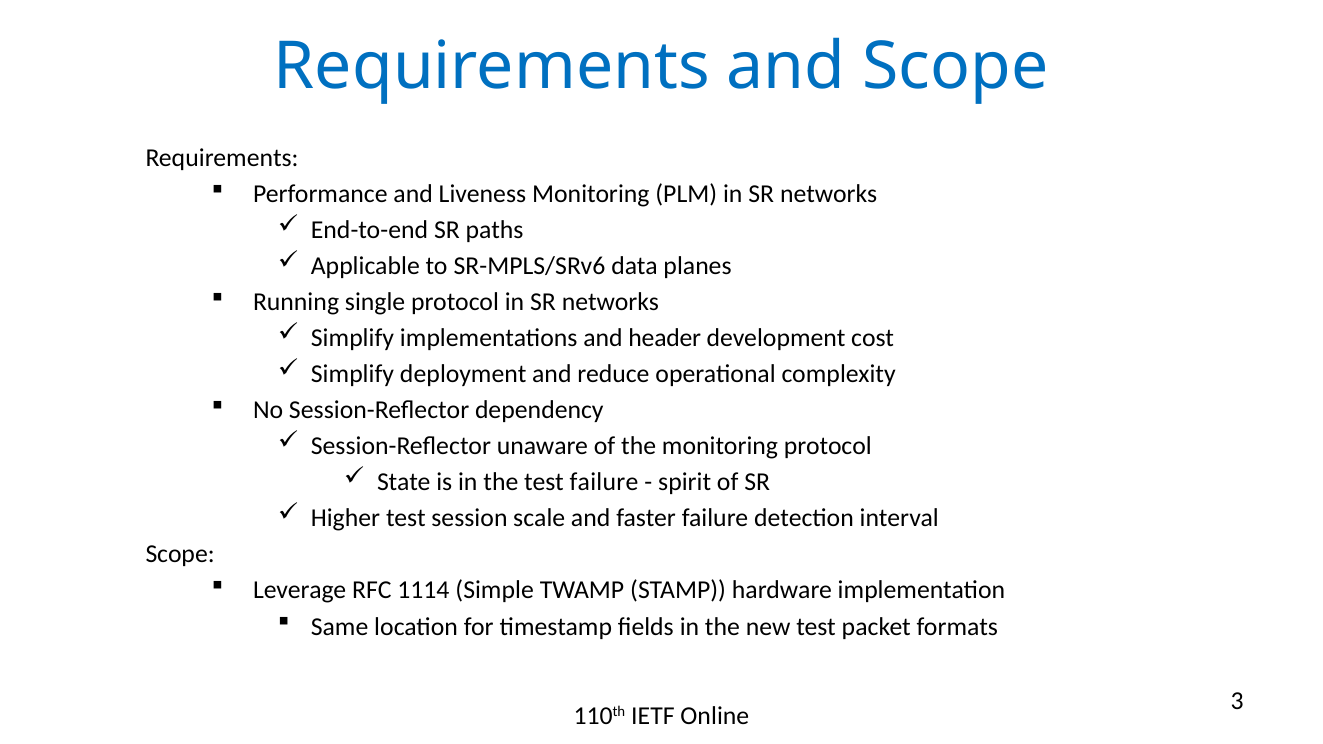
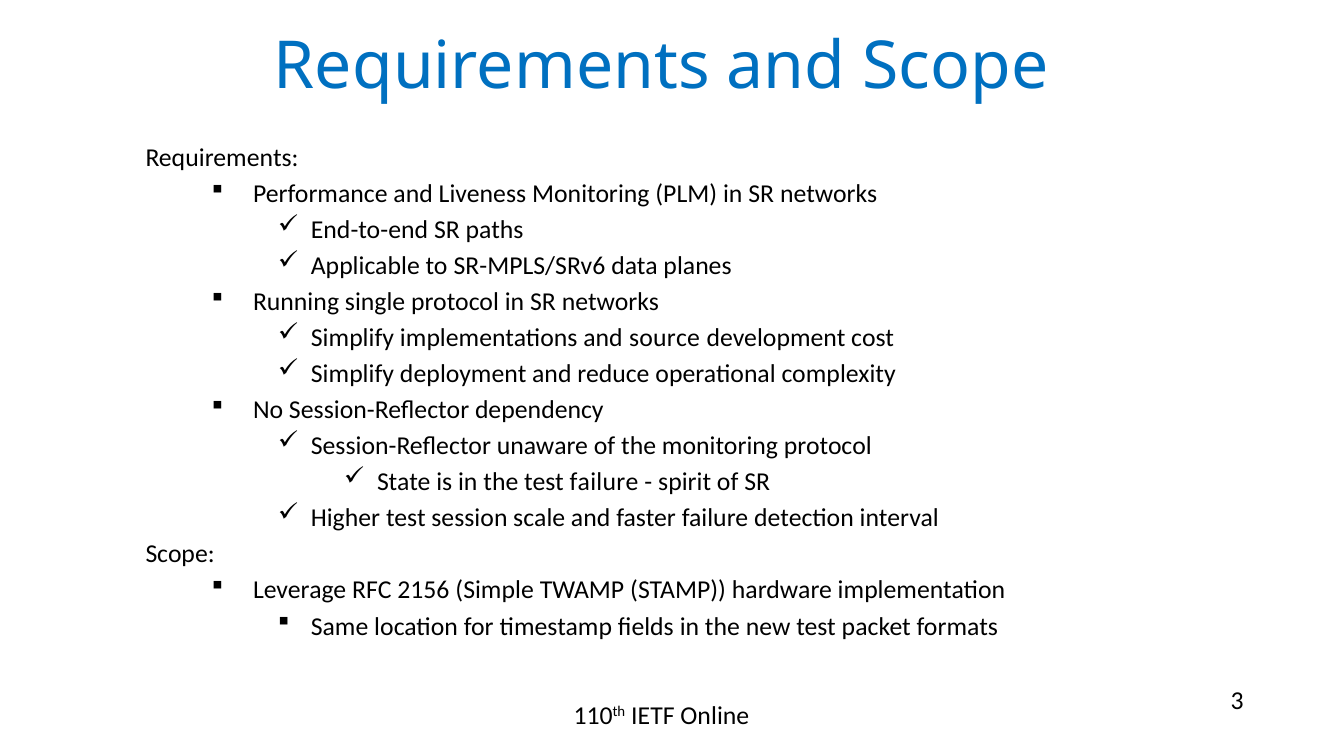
header: header -> source (665, 338)
1114: 1114 -> 2156 (423, 591)
